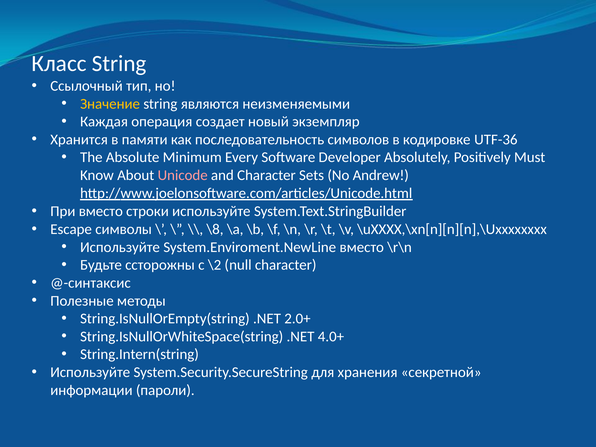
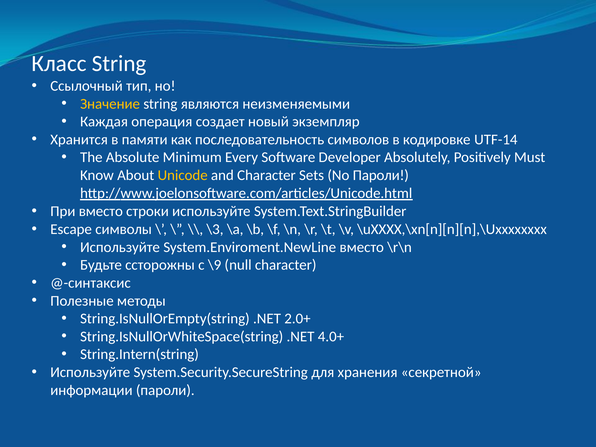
UTF-36: UTF-36 -> UTF-14 (496, 140)
Unicode colour: pink -> yellow (183, 175)
No Andrew: Andrew -> Пароли (381, 175)
\8: \8 -> \3 (215, 229)
\2: \2 -> \9 (215, 265)
